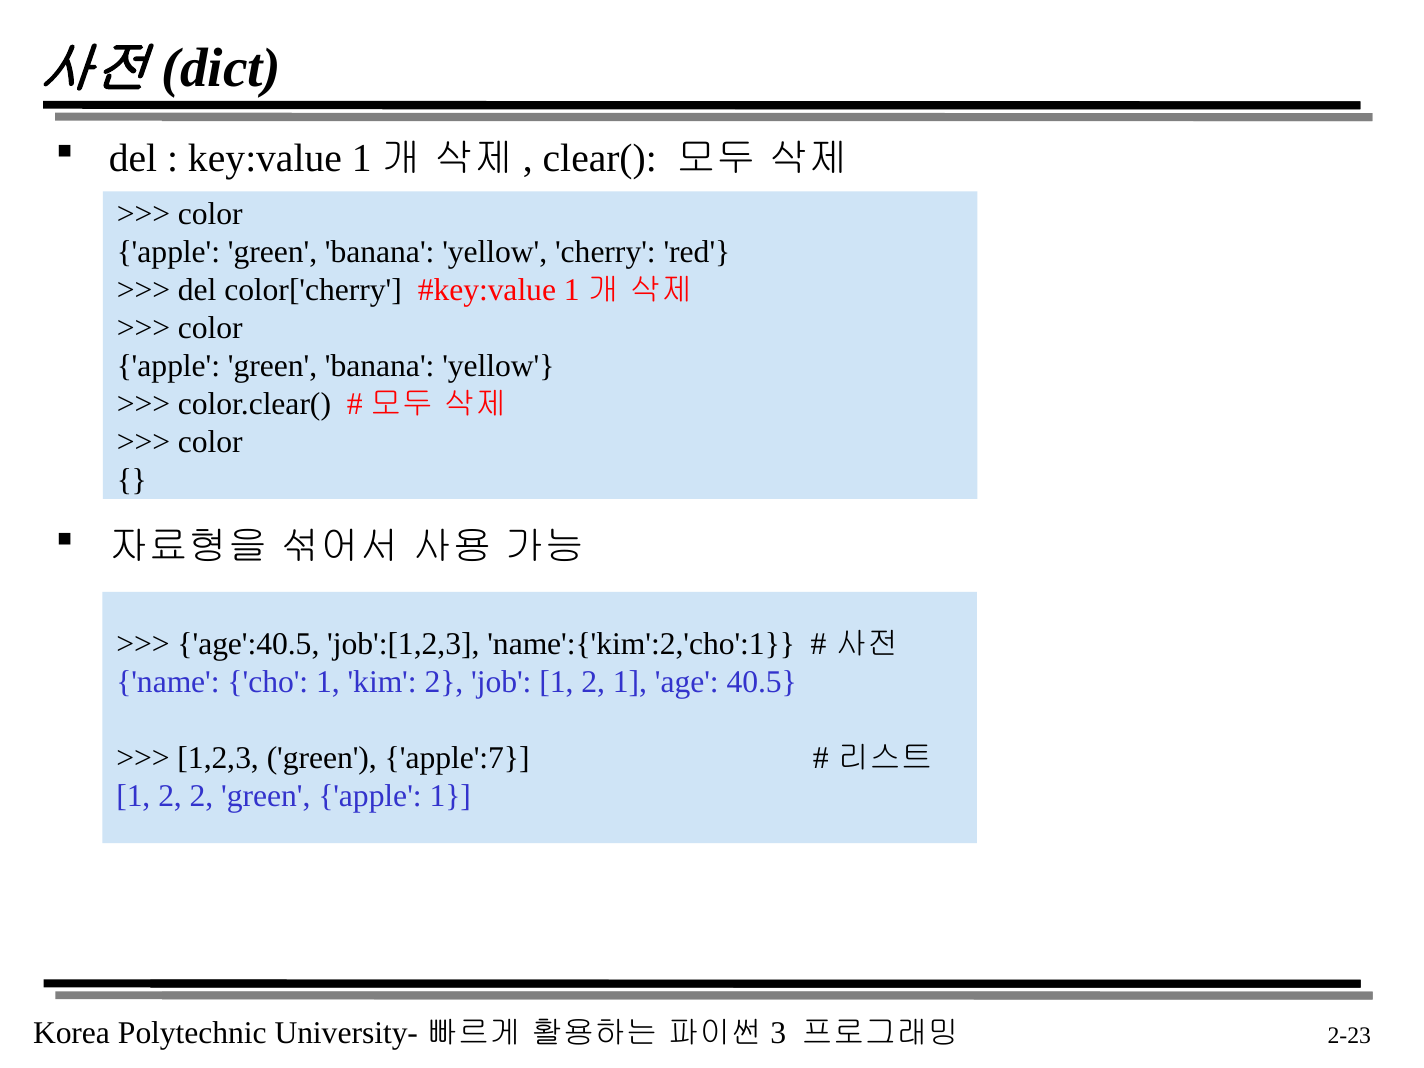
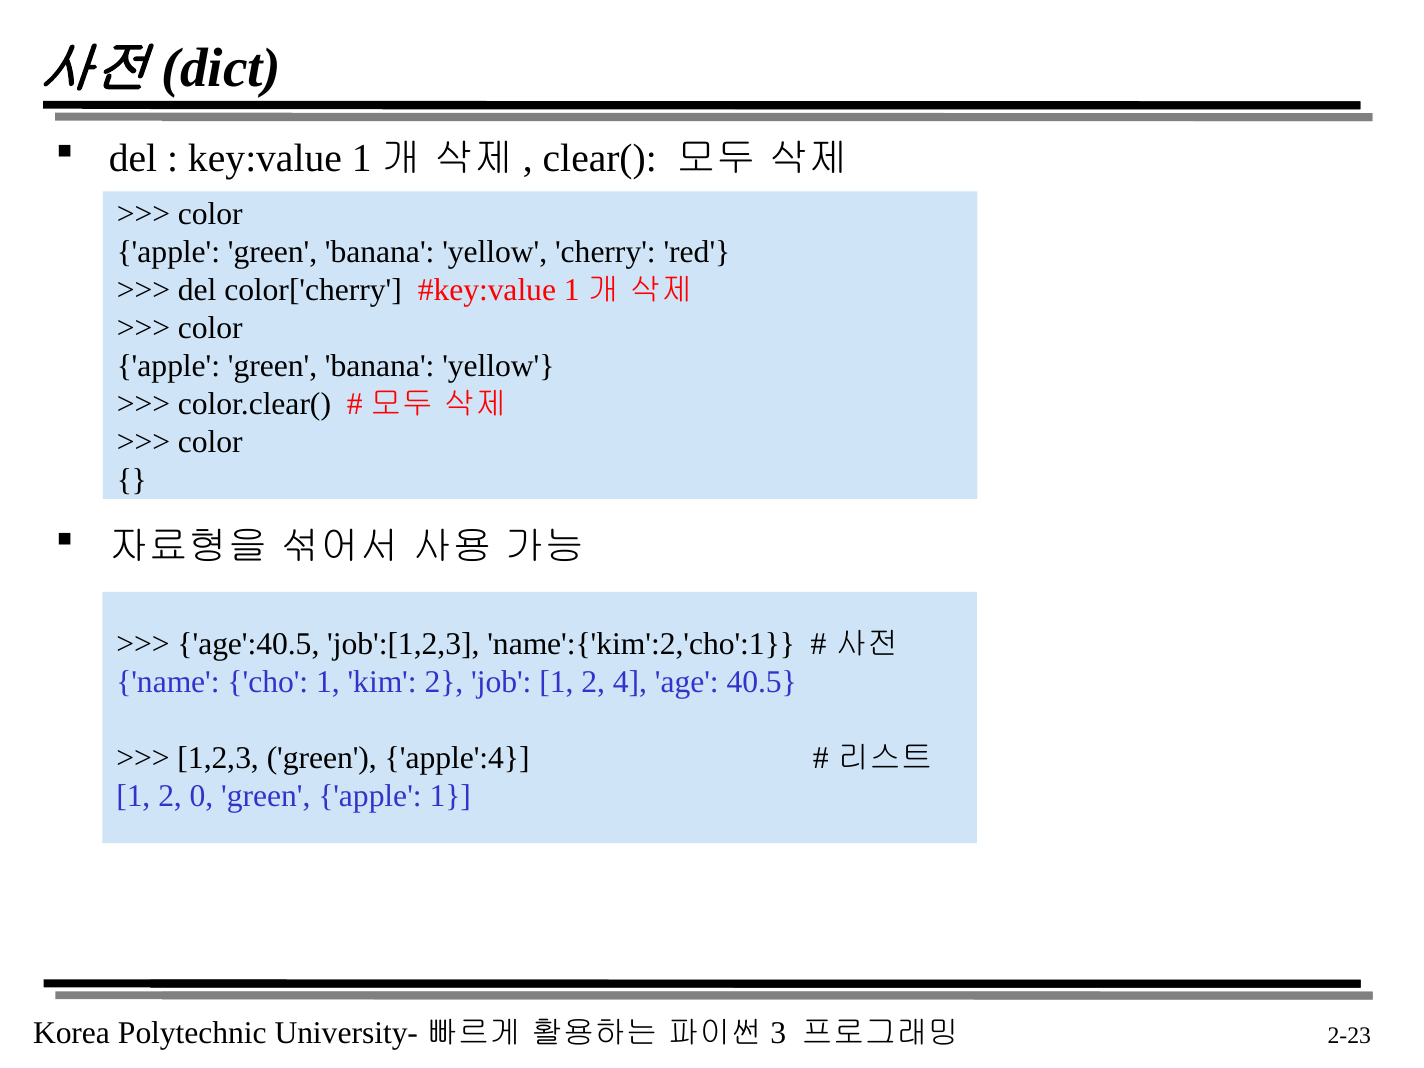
2 1: 1 -> 4 (630, 682)
apple':7: apple':7 -> apple':4 (457, 758)
2 2: 2 -> 0 (202, 796)
